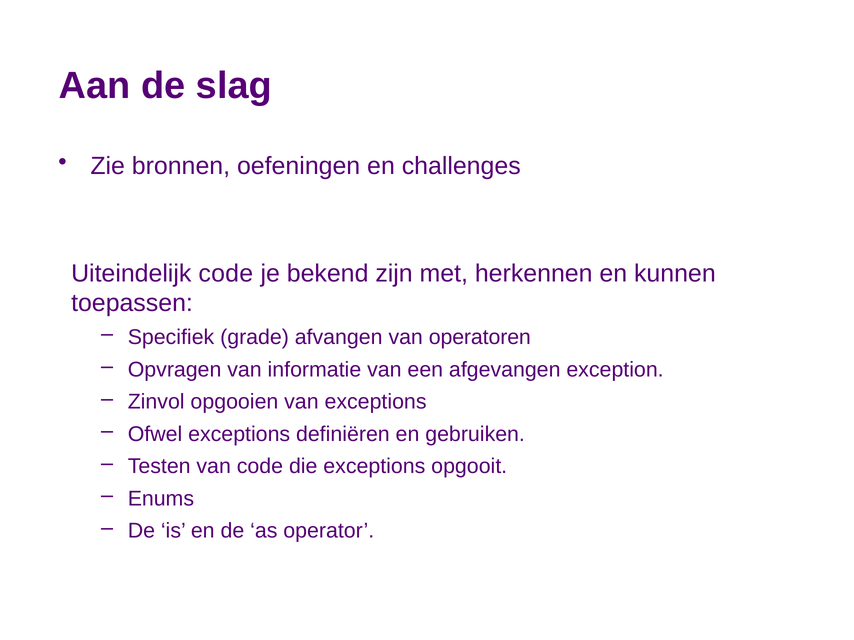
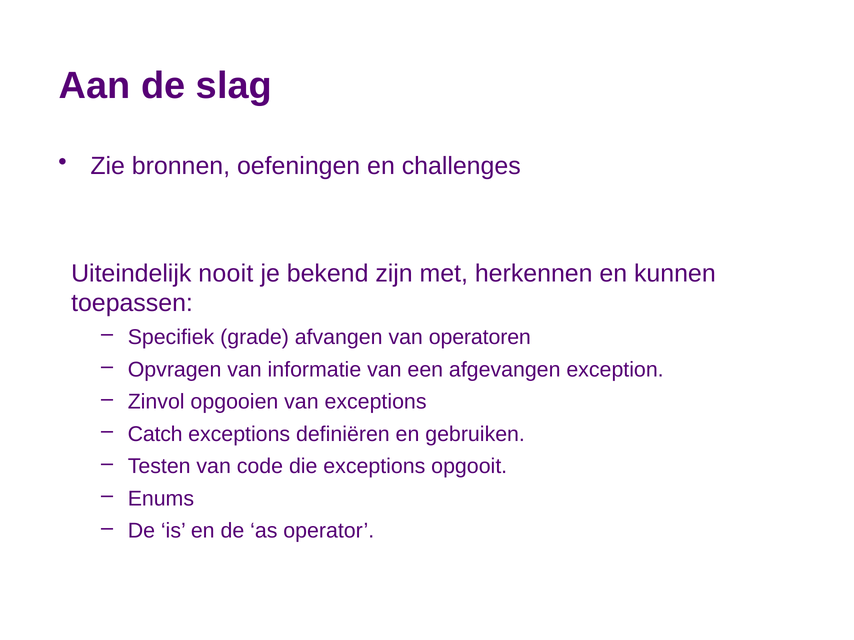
Uiteindelijk code: code -> nooit (226, 274)
Ofwel: Ofwel -> Catch (155, 434)
